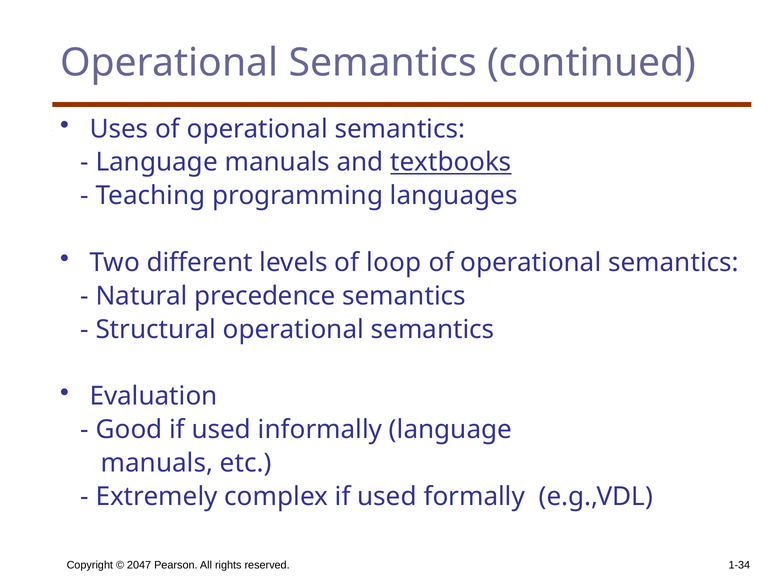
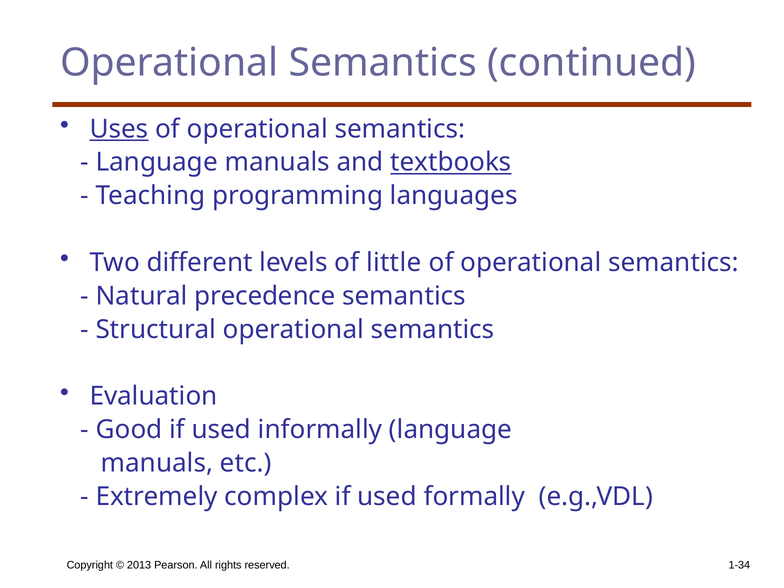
Uses underline: none -> present (119, 129)
loop: loop -> little (394, 263)
2047: 2047 -> 2013 (139, 565)
